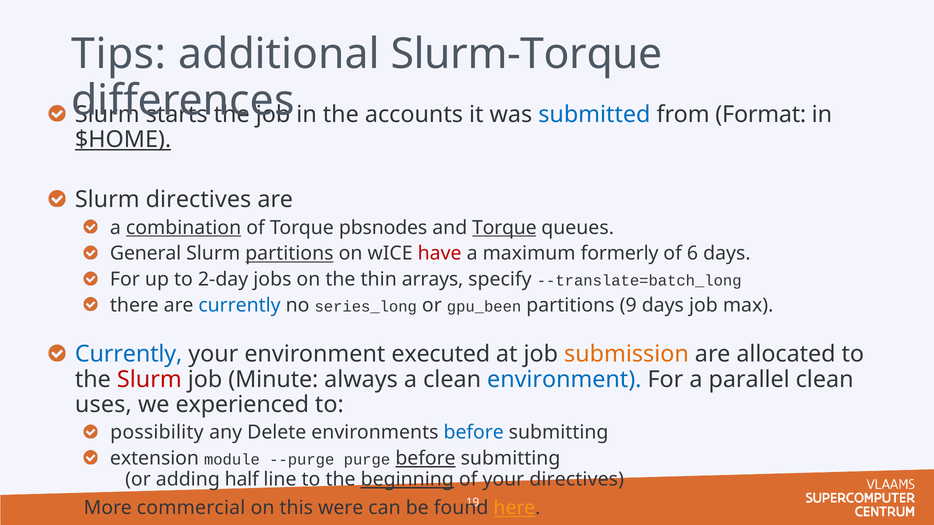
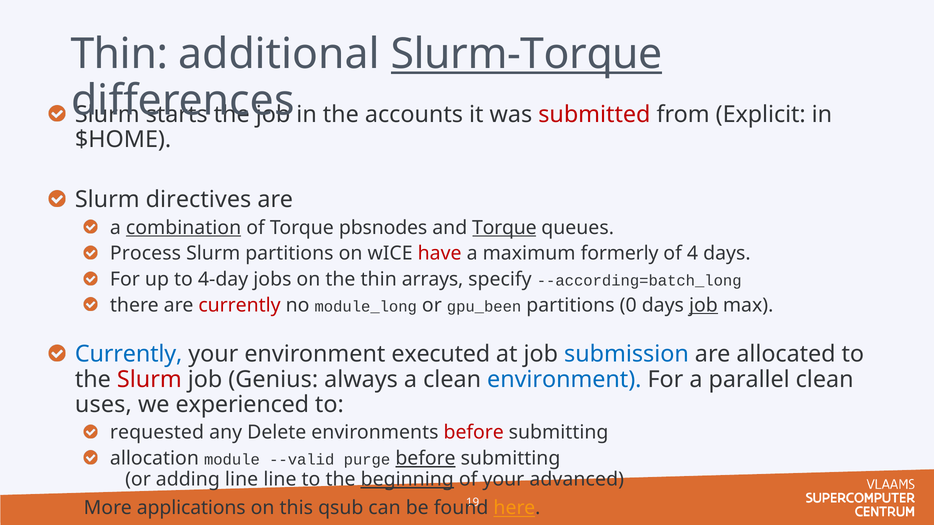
Tips: Tips -> Thin (119, 54)
Slurm-Torque underline: none -> present (527, 54)
submitted colour: blue -> red (594, 115)
Format: Format -> Explicit (761, 115)
$HOME underline: present -> none (123, 140)
General: General -> Process (145, 254)
partitions underline: present -> none (289, 254)
6: 6 -> 4 (692, 254)
2-day: 2-day -> 4-day (223, 280)
--translate=batch_long: --translate=batch_long -> --according=batch_long (639, 281)
currently colour: blue -> red (240, 305)
series_long: series_long -> module_long (366, 307)
9: 9 -> 0 (628, 305)
job underline: none -> present (703, 305)
submission colour: orange -> blue (626, 354)
Minute: Minute -> Genius (273, 380)
possibility: possibility -> requested (157, 433)
before colour: blue -> red (474, 433)
extension: extension -> allocation (154, 459)
--purge: --purge -> --valid (302, 460)
adding half: half -> line (242, 480)
your directives: directives -> advanced (577, 480)
commercial: commercial -> applications (191, 508)
were: were -> qsub (341, 508)
